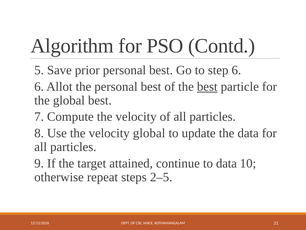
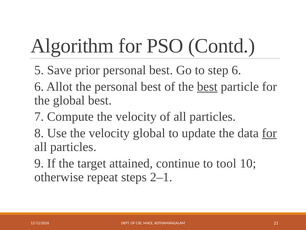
for underline: none -> present (269, 133)
to data: data -> tool (226, 163)
2–5: 2–5 -> 2–1 (161, 177)
